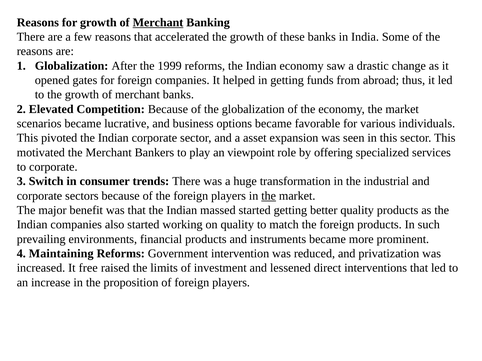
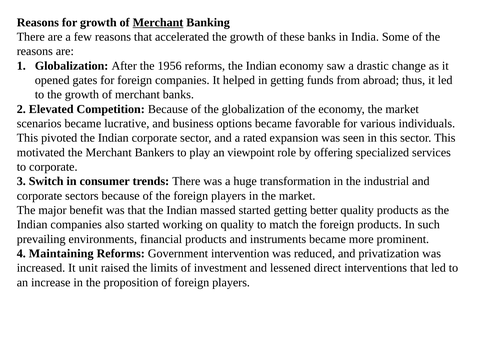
1999: 1999 -> 1956 (170, 66)
asset: asset -> rated (255, 138)
the underline: present -> none (269, 196)
free: free -> unit (88, 268)
